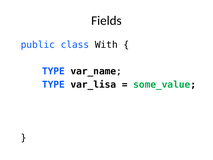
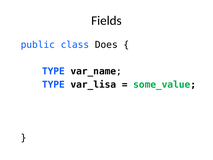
With: With -> Does (106, 45)
